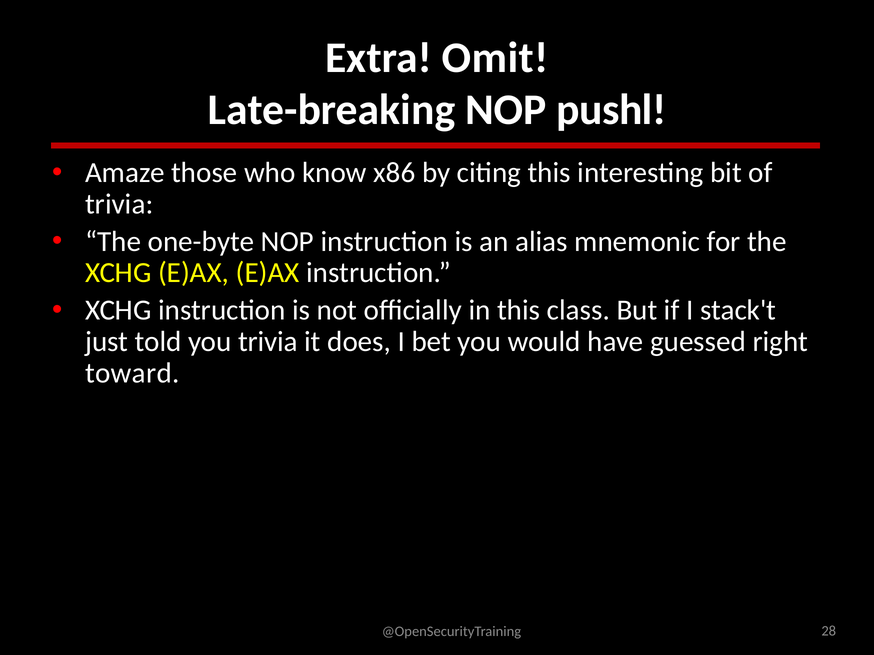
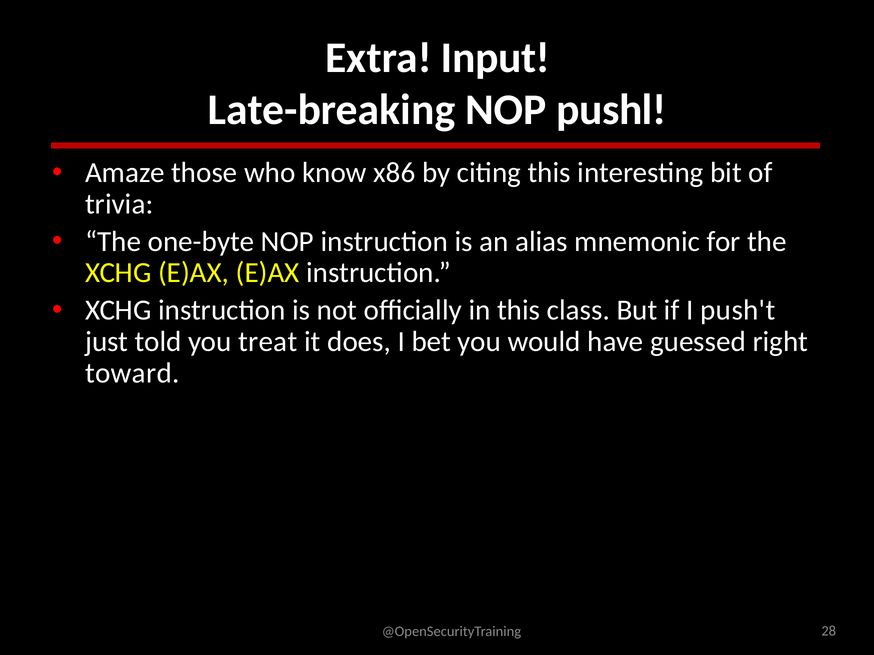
Omit: Omit -> Input (495, 58)
stack't: stack't -> push't (738, 310)
you trivia: trivia -> treat (268, 342)
